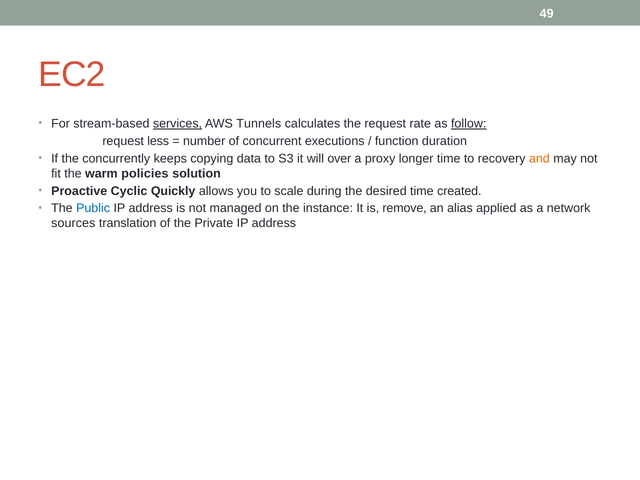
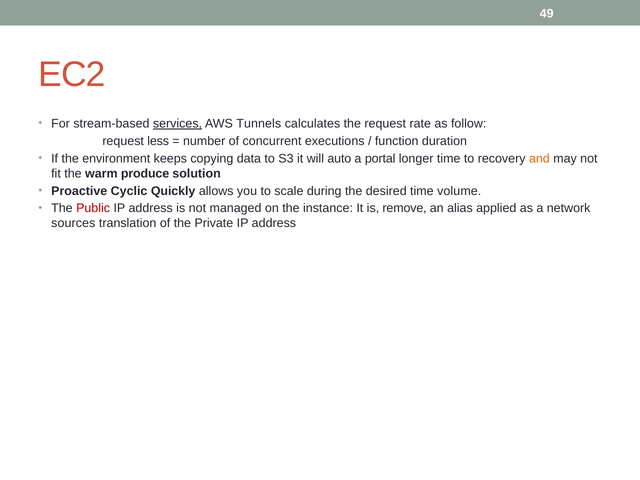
follow underline: present -> none (469, 124)
concurrently: concurrently -> environment (116, 158)
over: over -> auto (339, 158)
proxy: proxy -> portal (380, 158)
policies: policies -> produce (145, 173)
created: created -> volume (459, 191)
Public colour: blue -> red (93, 208)
